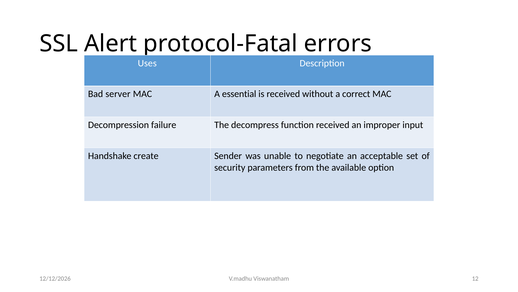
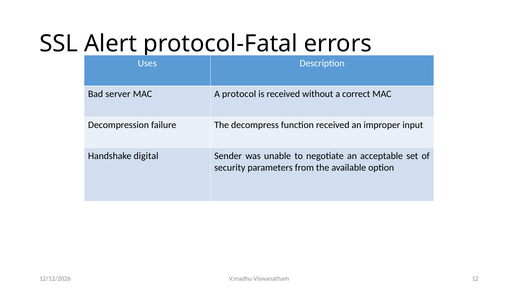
essential: essential -> protocol (239, 94)
create: create -> digital (146, 155)
